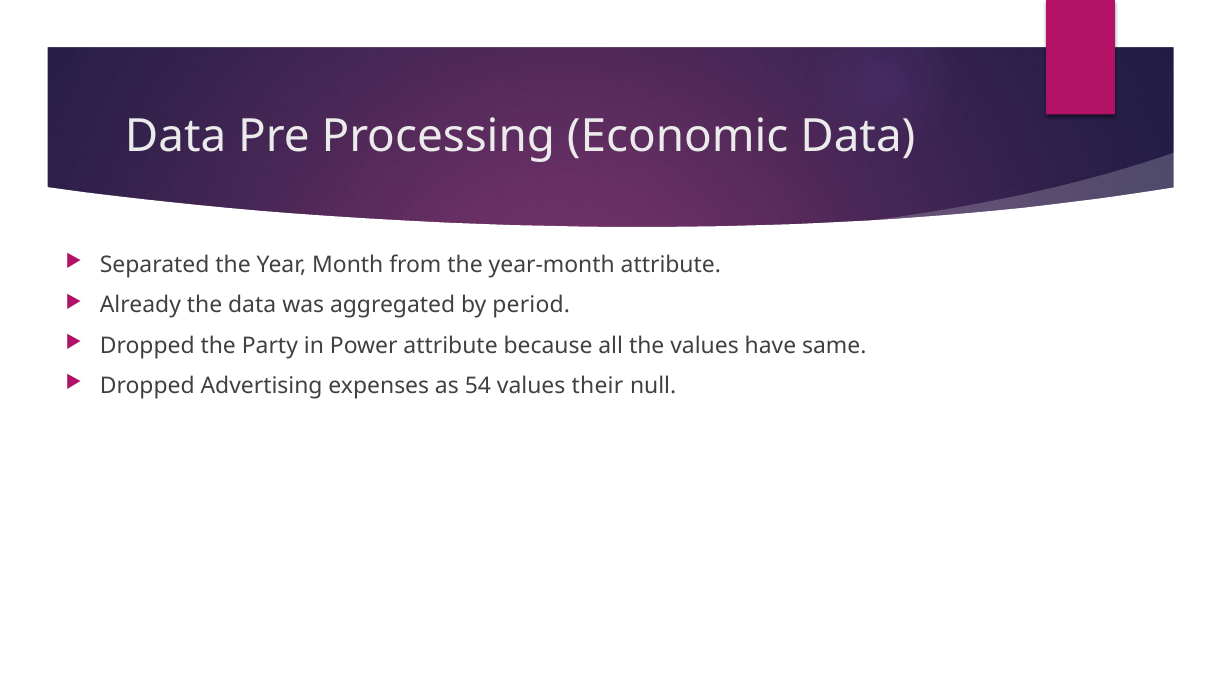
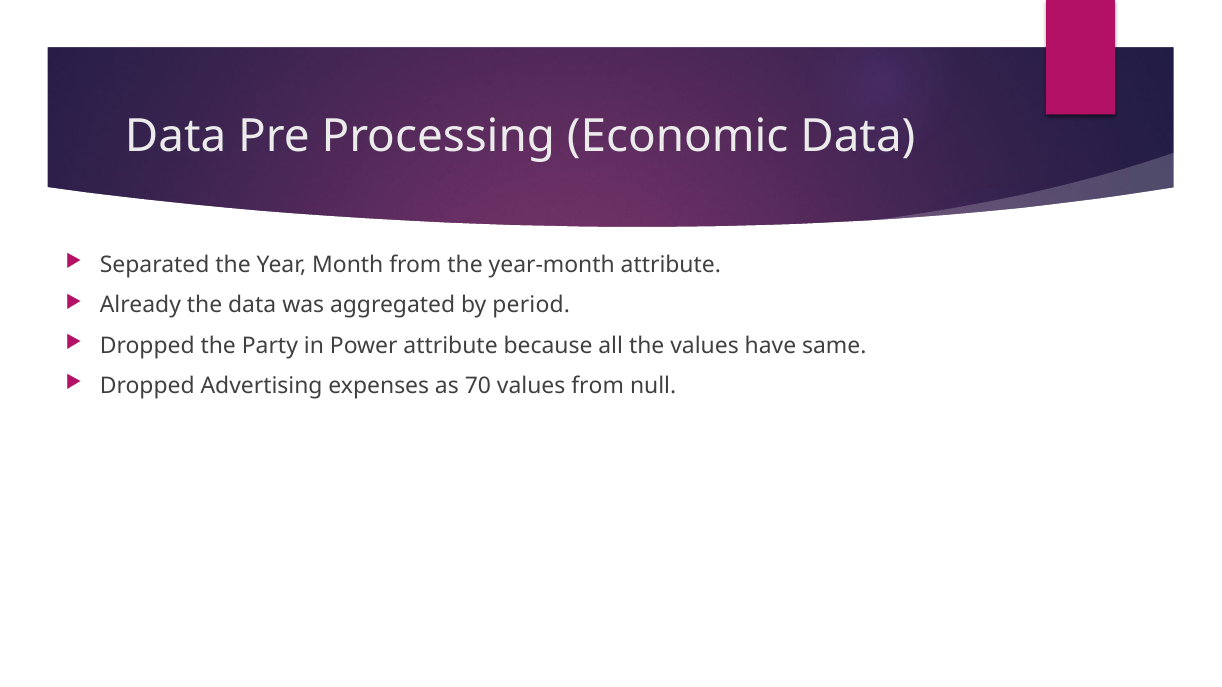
54: 54 -> 70 (478, 386)
values their: their -> from (598, 386)
